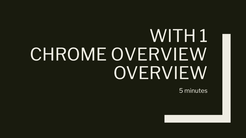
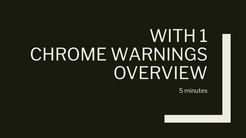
CHROME OVERVIEW: OVERVIEW -> WARNINGS (159, 55)
